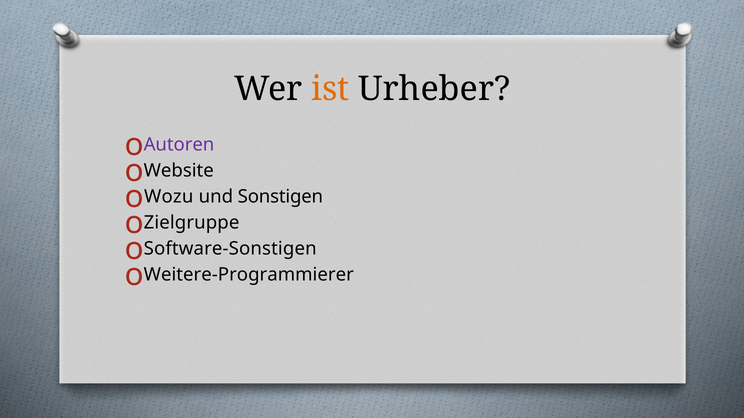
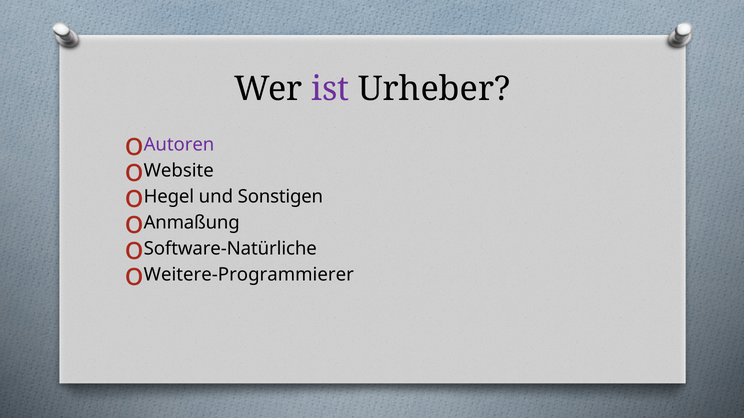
ist colour: orange -> purple (330, 89)
Wozu: Wozu -> Hegel (169, 197)
Zielgruppe: Zielgruppe -> Anmaßung (192, 223)
Software-Sonstigen: Software-Sonstigen -> Software-Natürliche (230, 249)
